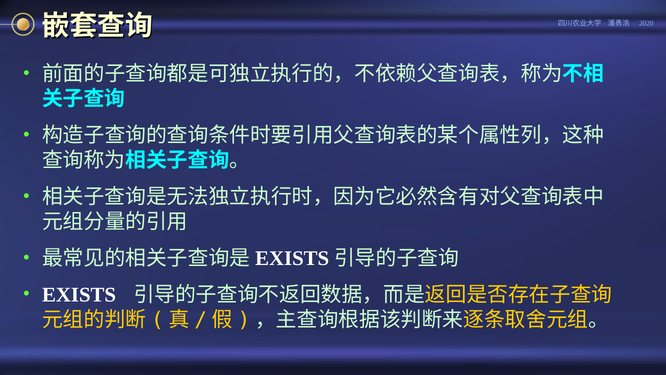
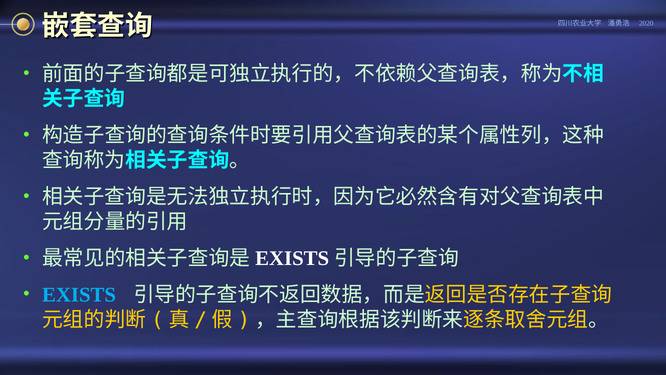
EXISTS colour: white -> light blue (79, 295)
